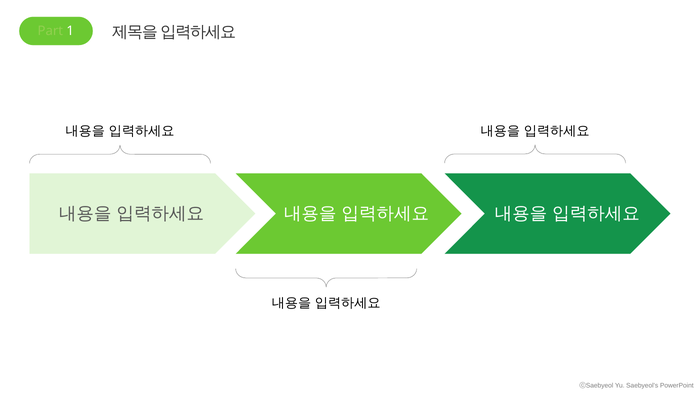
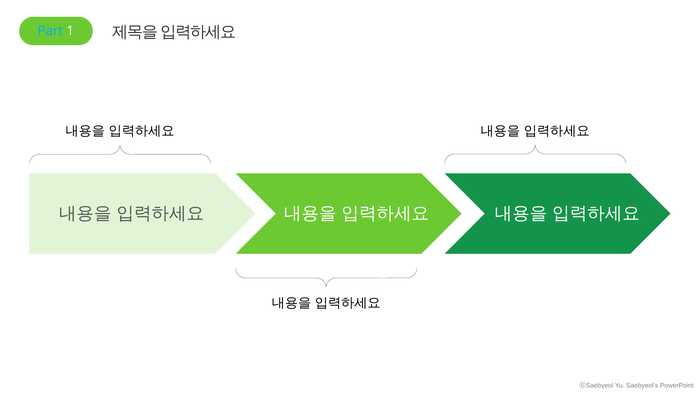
Part colour: light green -> light blue (50, 31)
